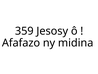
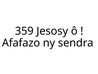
midina: midina -> sendra (76, 43)
